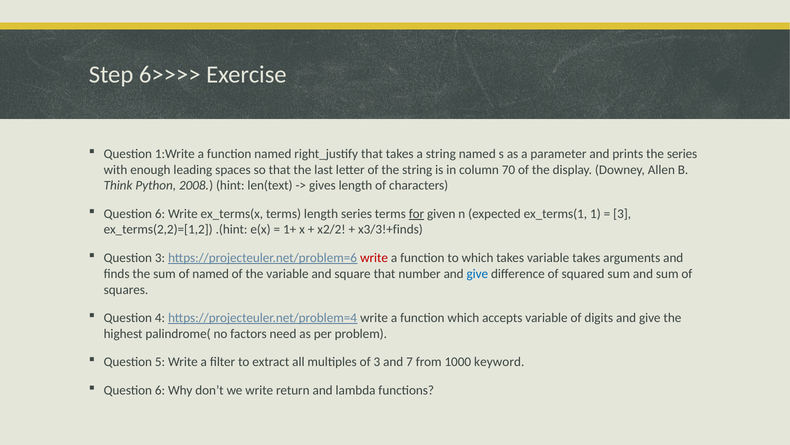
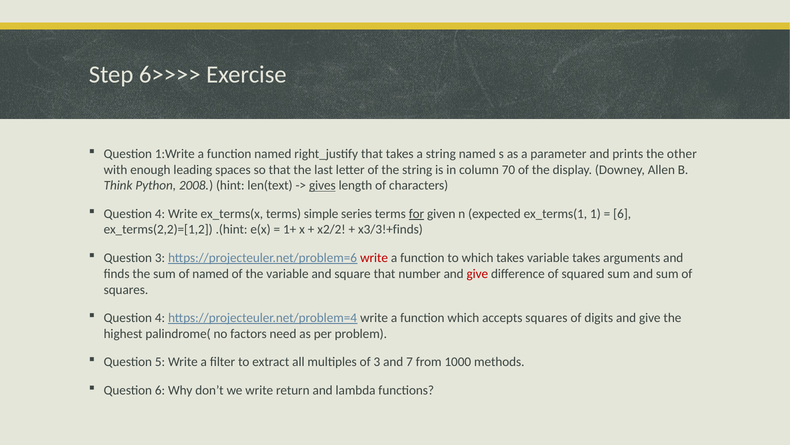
the series: series -> other (682, 154)
gives underline: none -> present (322, 185)
6: 6 -> 4 (160, 213)
terms length: length -> simple (321, 213)
3: 3 -> 6 (622, 213)
give colour: blue -> red (477, 273)
accepts variable: variable -> squares (546, 317)
keyword: keyword -> methods (499, 362)
